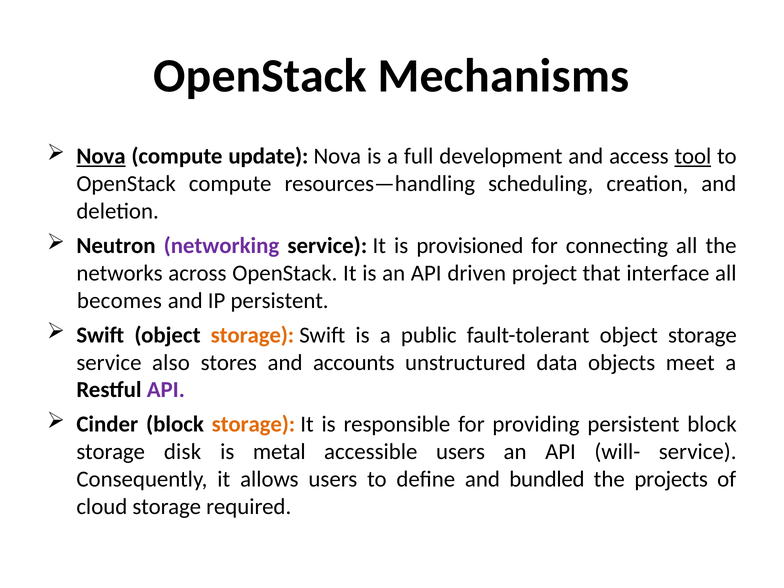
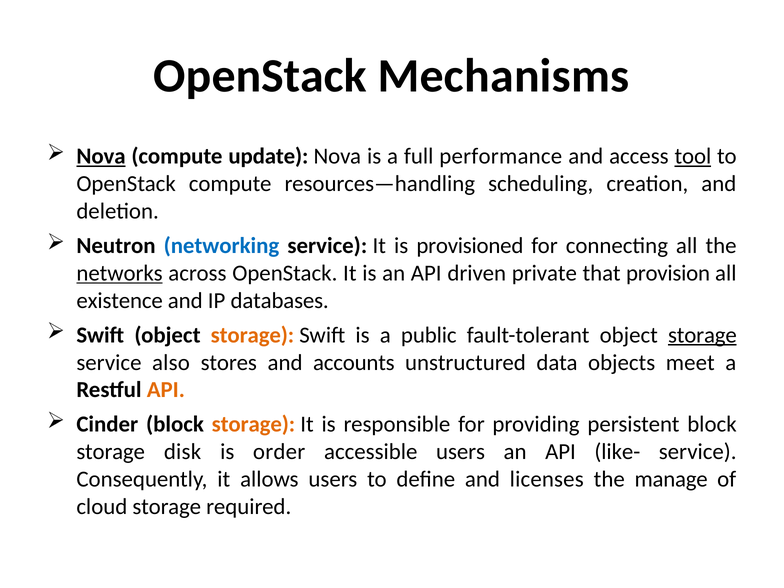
development: development -> performance (501, 156)
networking colour: purple -> blue (221, 246)
networks underline: none -> present (120, 273)
project: project -> private (544, 273)
interface: interface -> provision (668, 273)
becomes: becomes -> existence (120, 301)
IP persistent: persistent -> databases (280, 301)
storage underline: none -> present (702, 335)
API colour: purple -> orange (166, 390)
metal: metal -> order (279, 452)
will-: will- -> like- (617, 452)
bundled: bundled -> licenses (547, 479)
projects: projects -> manage (671, 479)
